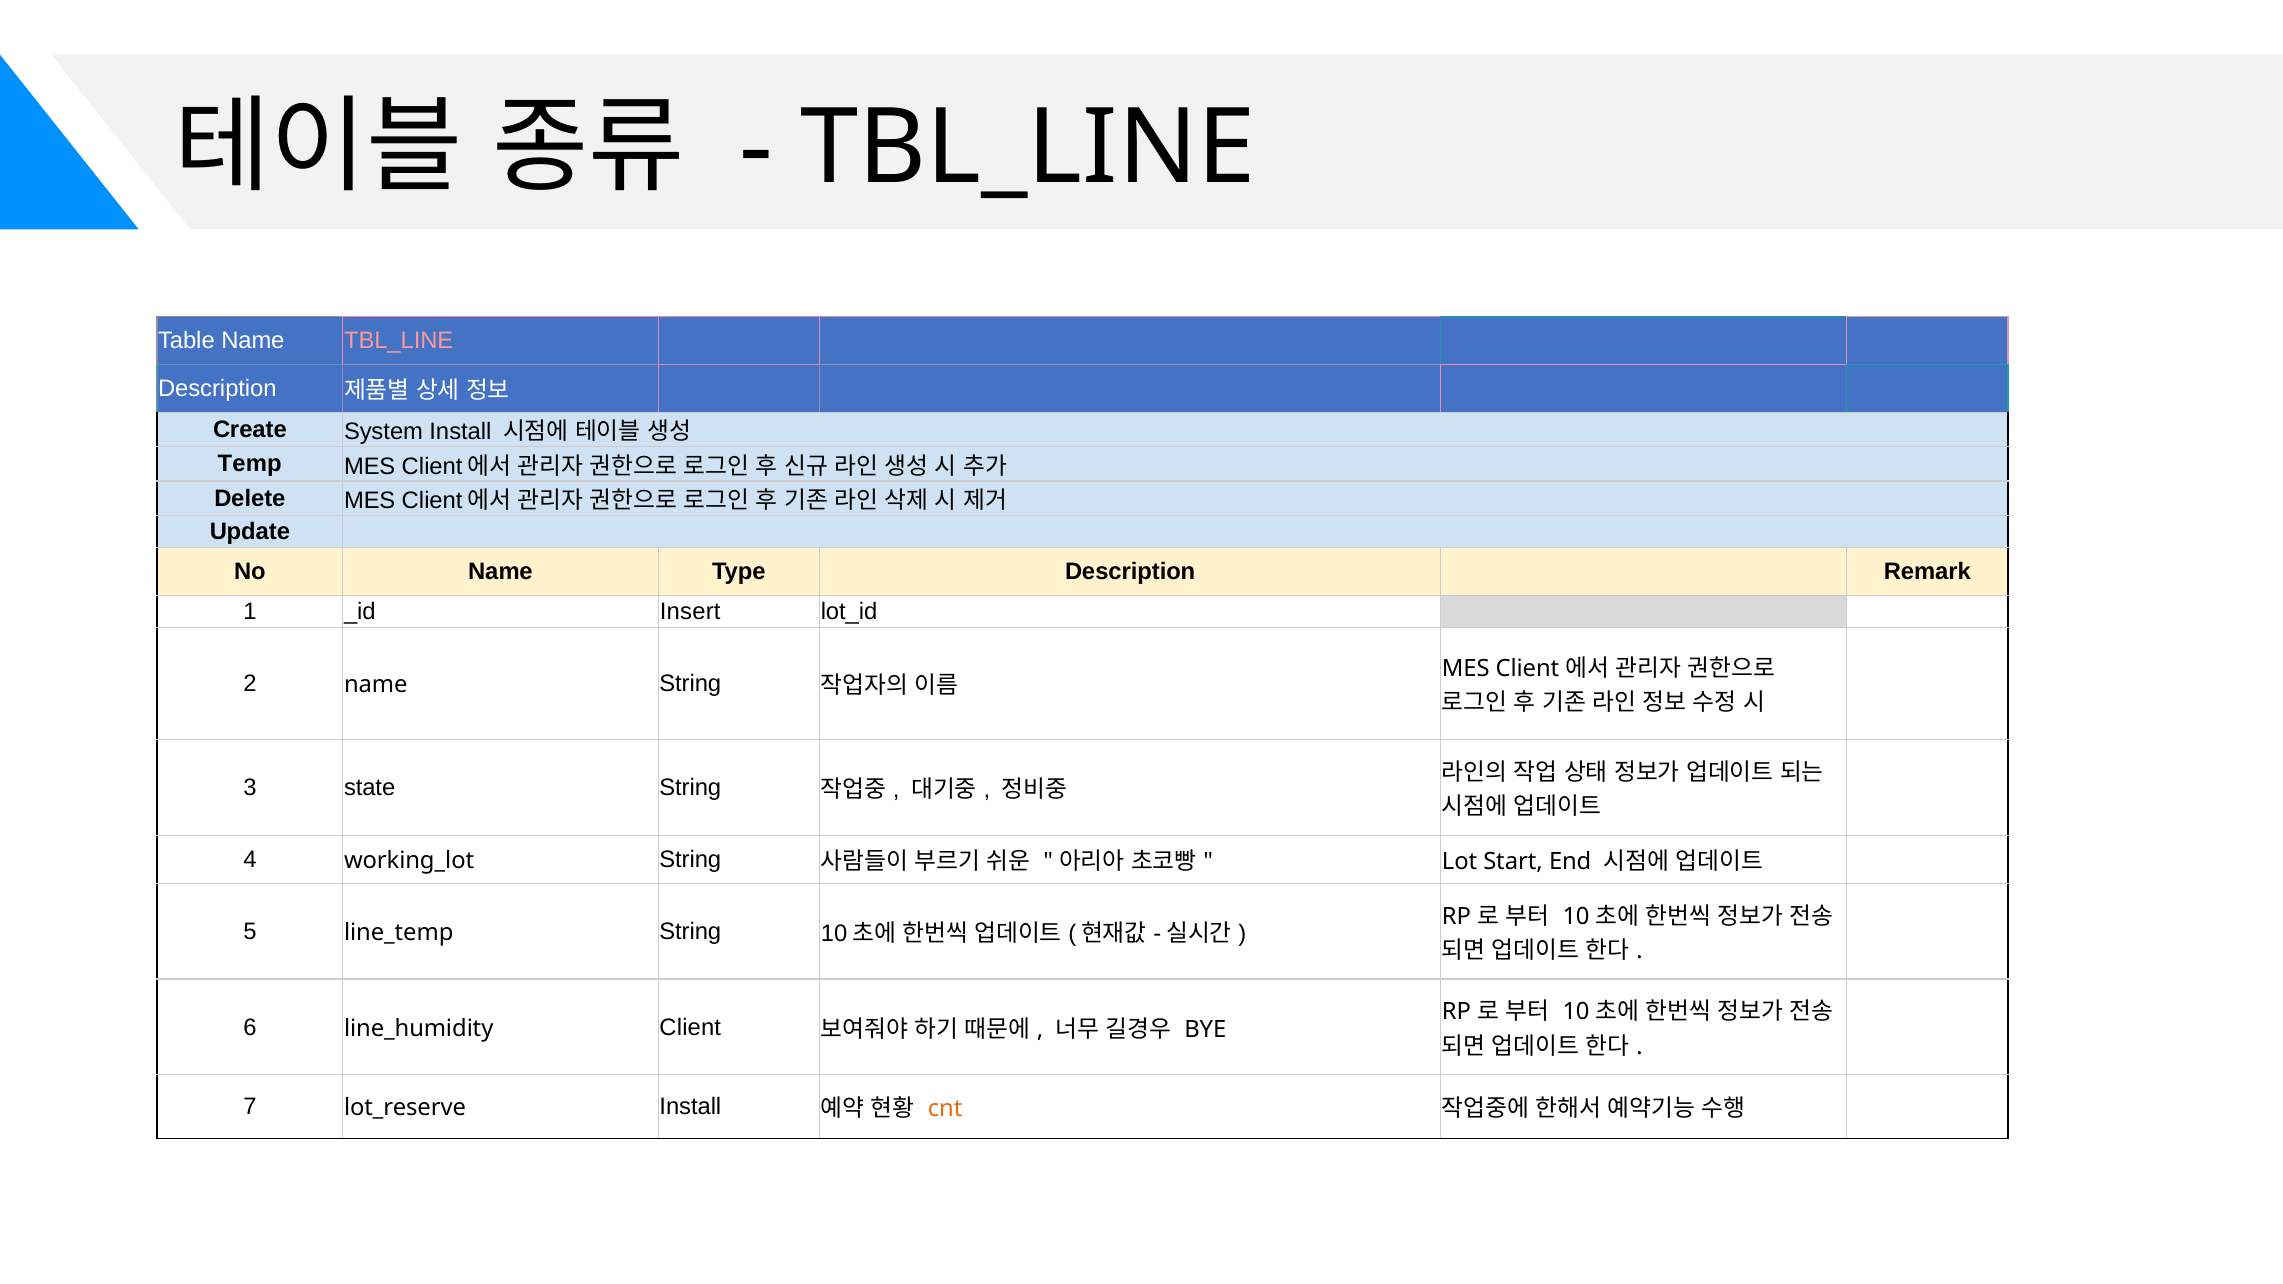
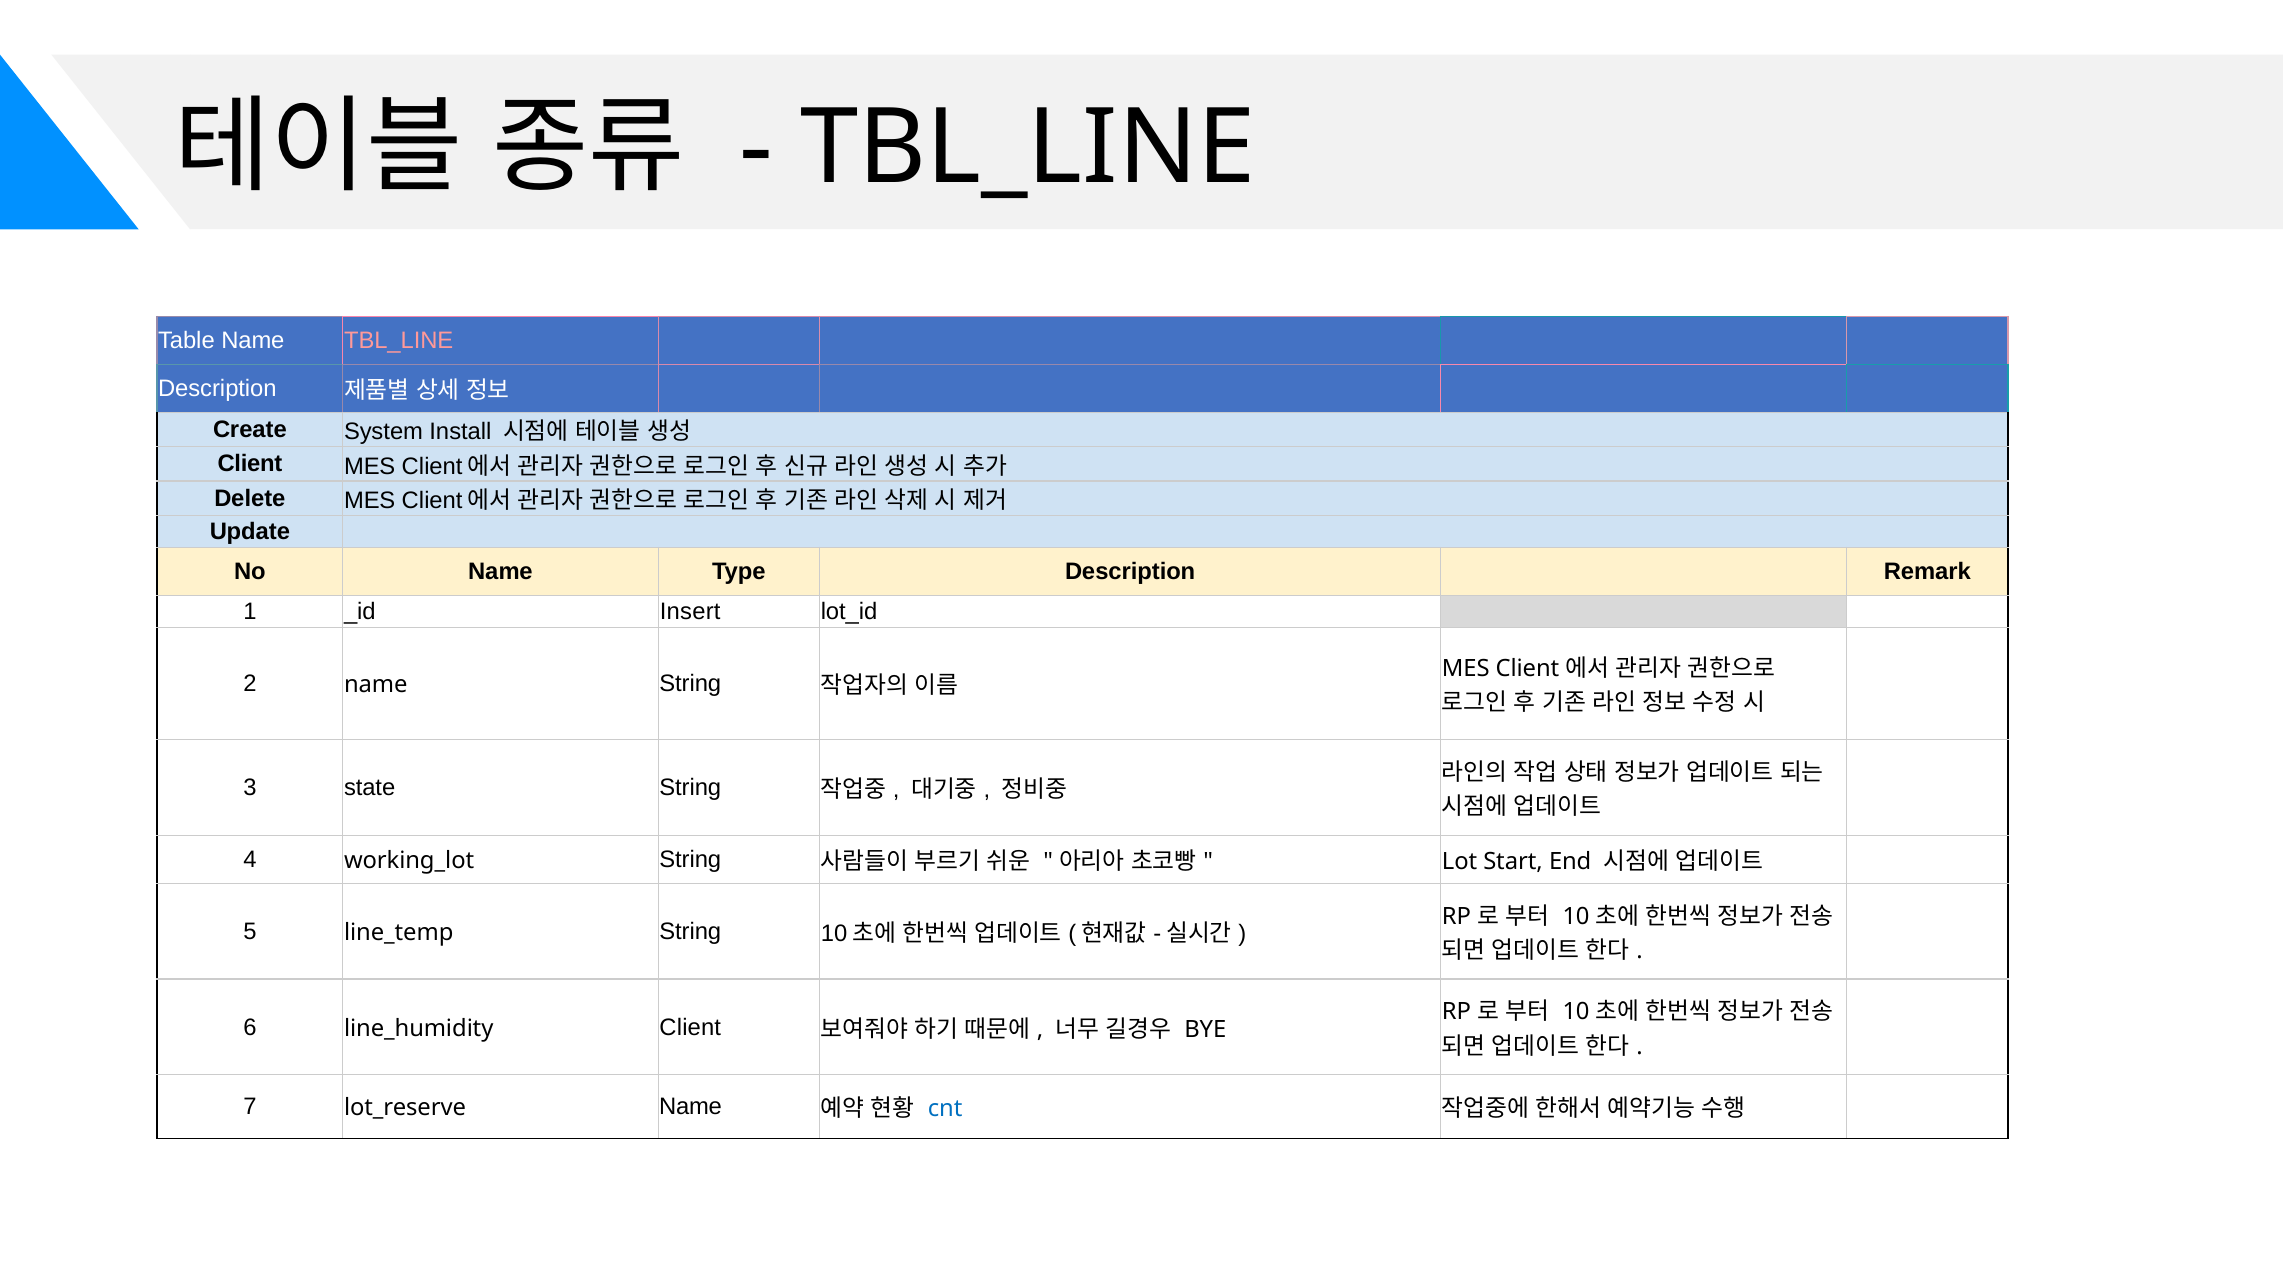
Temp: Temp -> Client (250, 464)
Install: Install -> Name (690, 1107)
cnt colour: orange -> blue (945, 1109)
